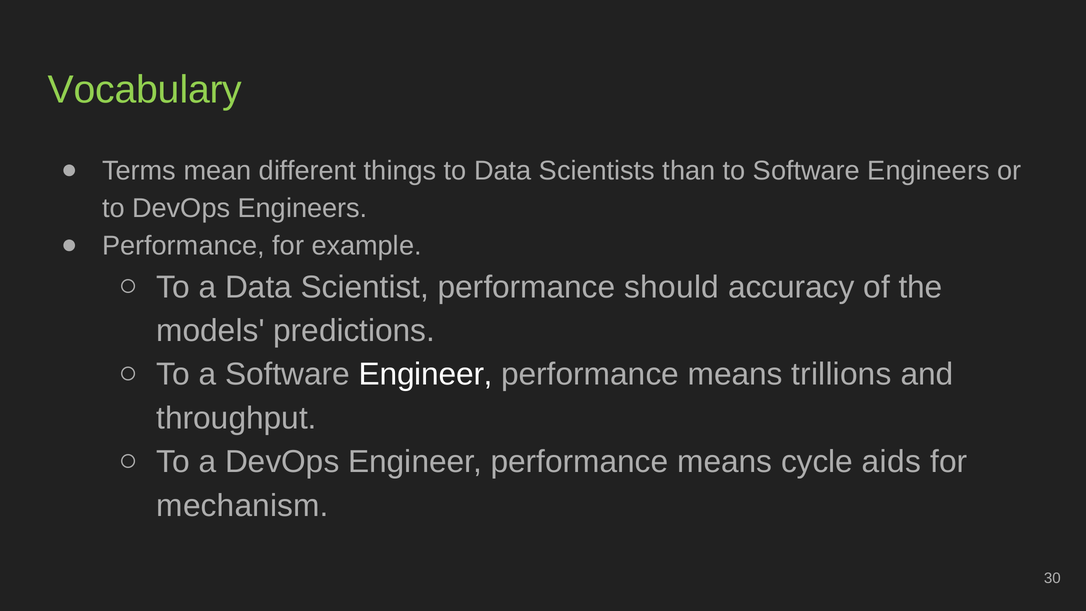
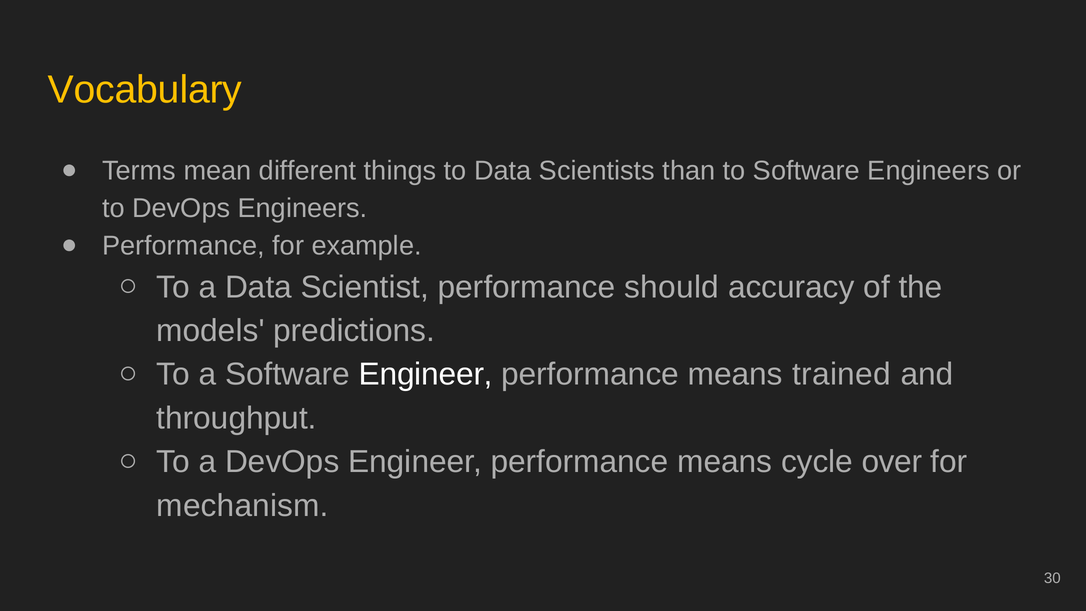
Vocabulary colour: light green -> yellow (145, 90)
trillions: trillions -> trained (841, 374)
aids: aids -> over (892, 462)
